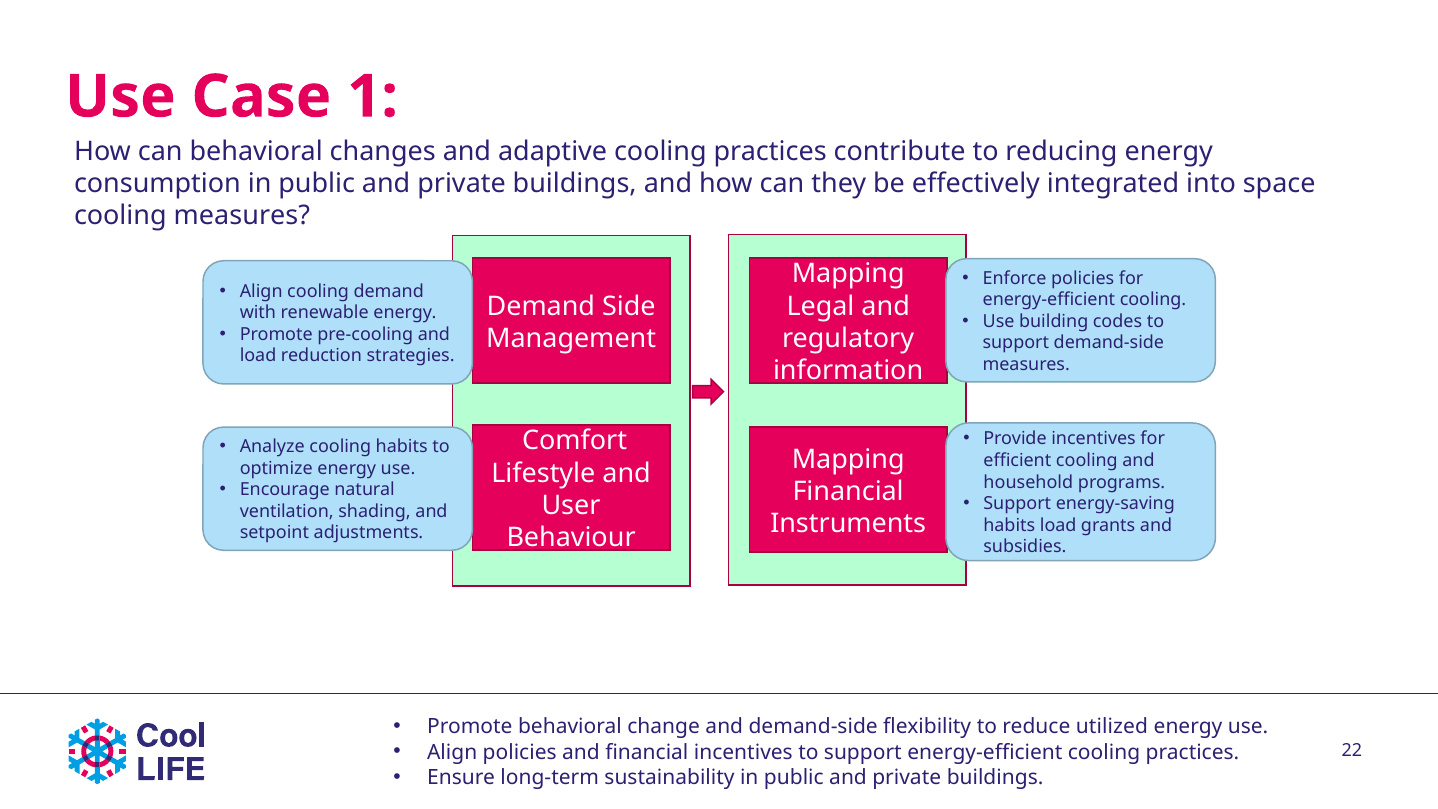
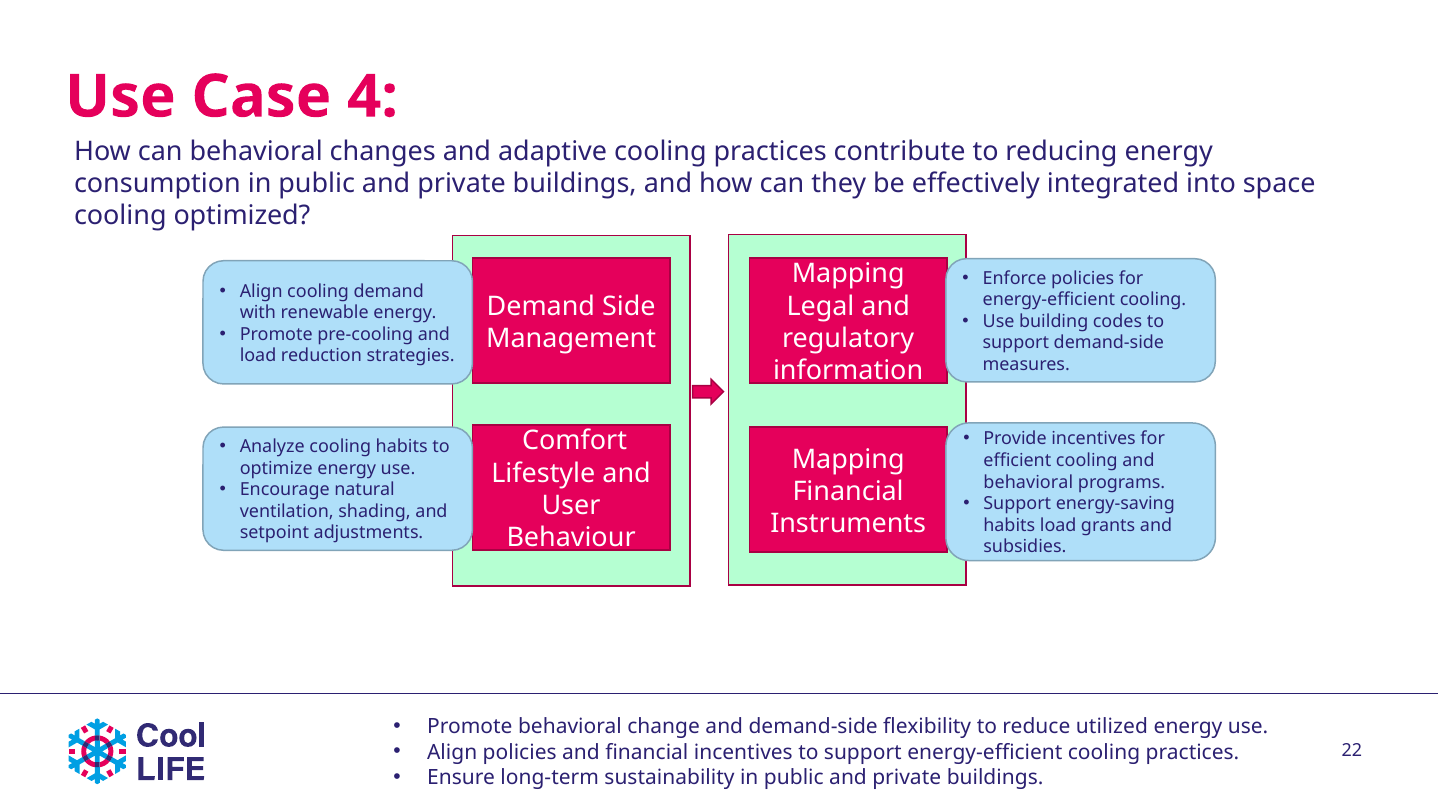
1: 1 -> 4 (373, 97)
cooling measures: measures -> optimized (242, 216)
household: household -> behavioral (1028, 482)
